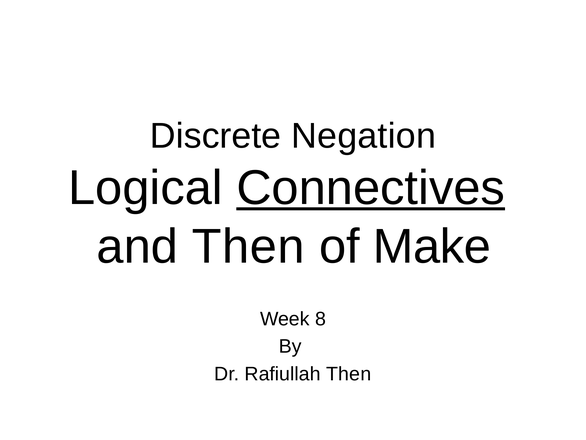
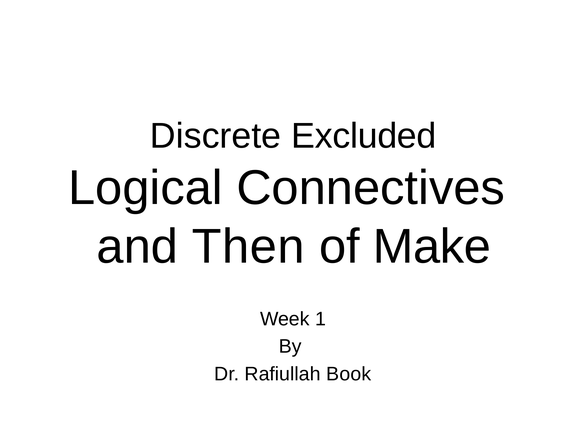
Negation: Negation -> Excluded (364, 136)
Connectives underline: present -> none (371, 188)
8: 8 -> 1 (320, 319)
Rafiullah Then: Then -> Book (349, 373)
